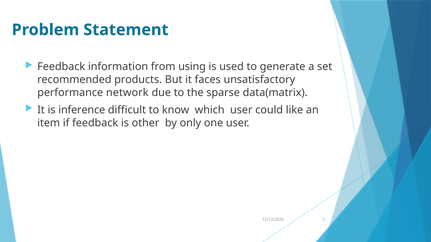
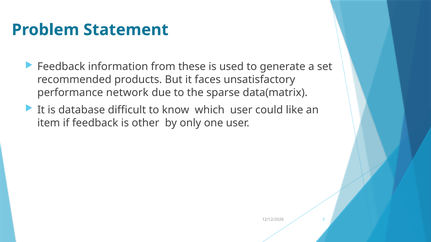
using: using -> these (192, 67)
inference: inference -> database (82, 110)
